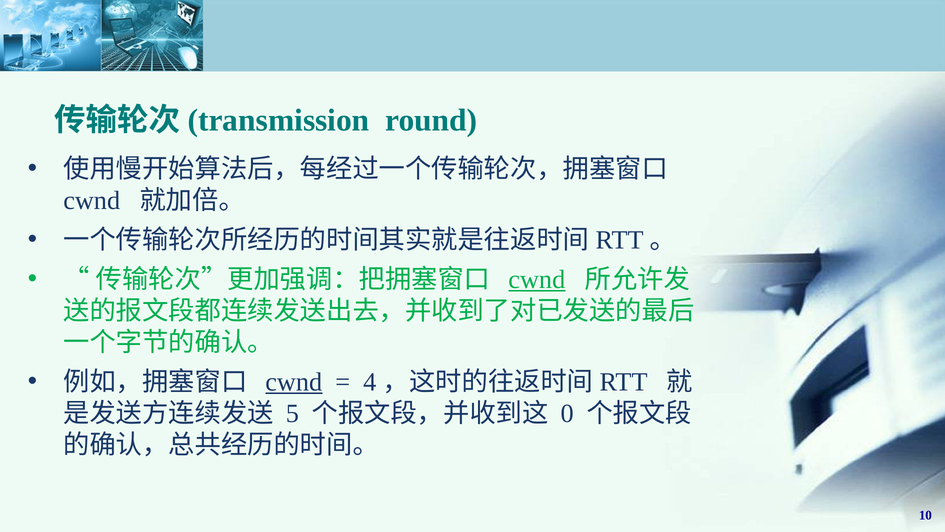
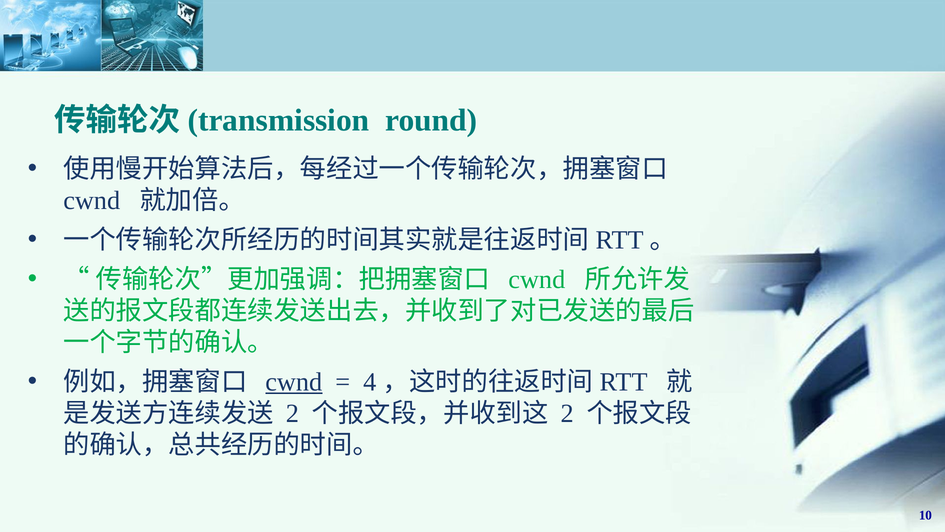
cwnd underline: present -> none (537, 279)
5: 5 -> 2 (292, 413)
0: 0 -> 2 (567, 413)
